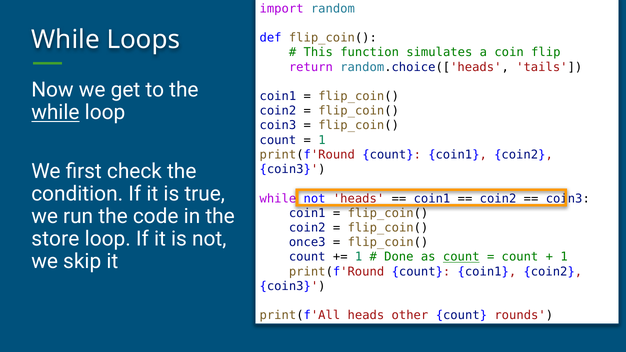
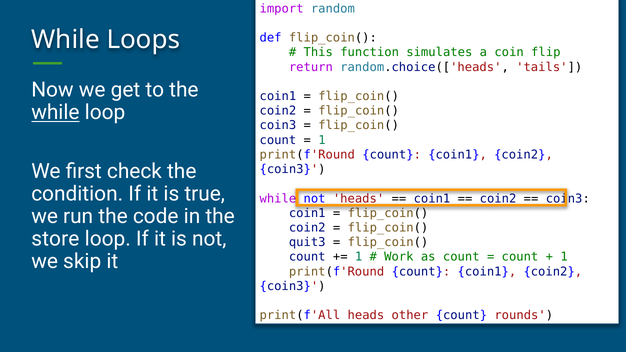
once3: once3 -> quit3 (307, 242)
Done: Done -> Work (399, 257)
count underline: present -> none (461, 257)
